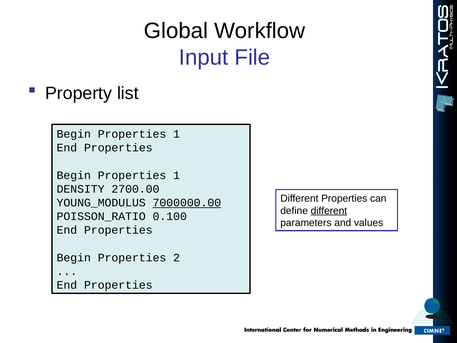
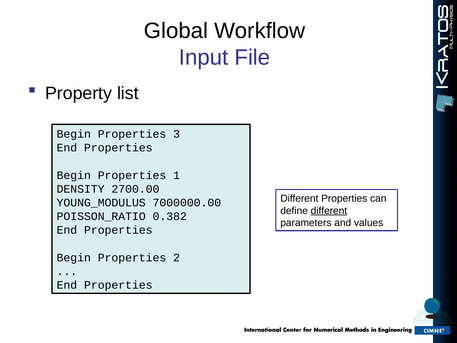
1: 1 -> 3 (177, 134)
7000000.00 underline: present -> none (187, 203)
0.100: 0.100 -> 0.382 (170, 216)
